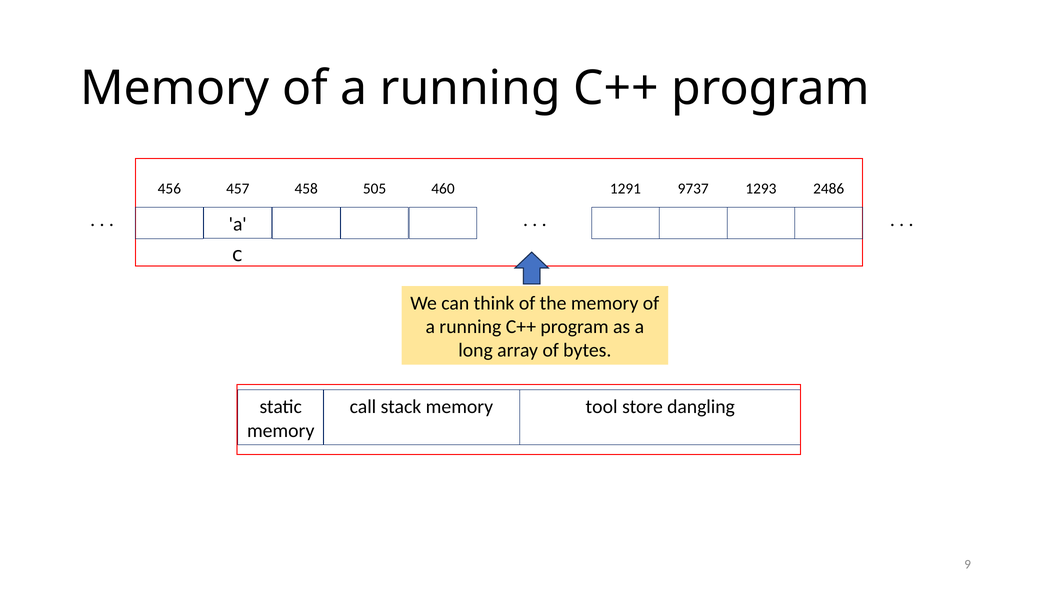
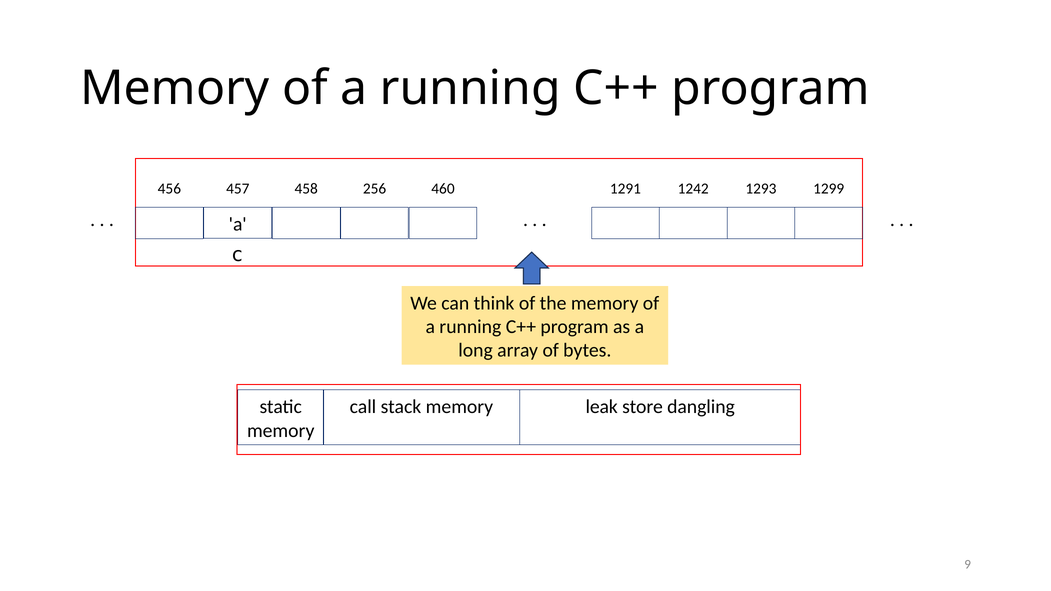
505: 505 -> 256 (375, 189)
9737: 9737 -> 1242 (693, 189)
2486: 2486 -> 1299 (829, 189)
tool: tool -> leak (602, 407)
